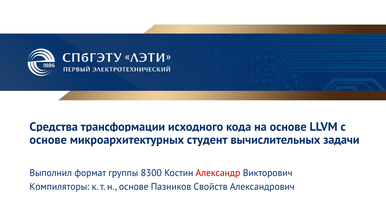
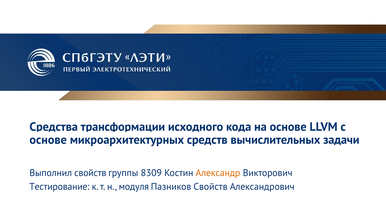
студент: студент -> средств (207, 140)
Выполнил формат: формат -> свойств (90, 173)
8300: 8300 -> 8309 (151, 173)
Александр colour: red -> orange (218, 173)
Компиляторы: Компиляторы -> Тестирование (59, 187)
н основе: основе -> модуля (134, 187)
